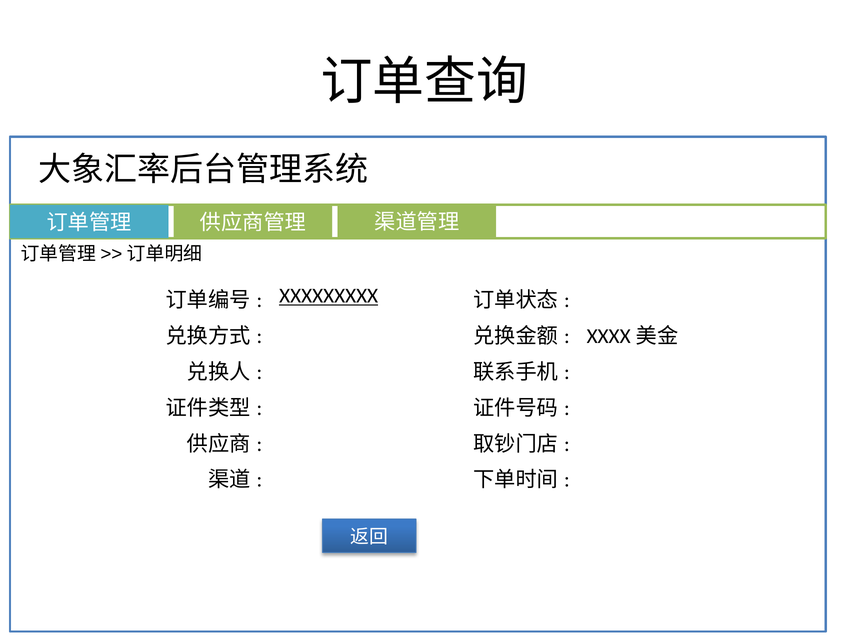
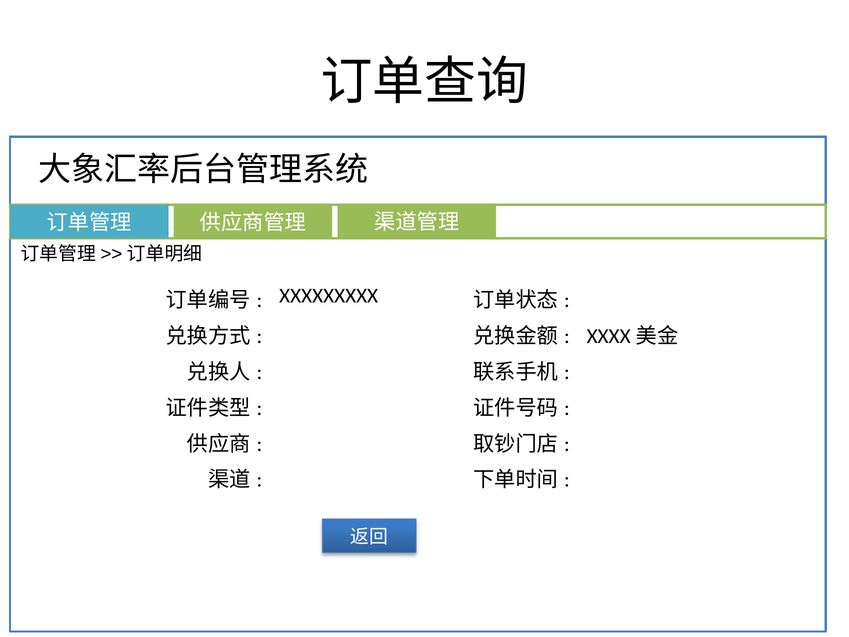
XXXXXXXXX underline: present -> none (329, 296)
